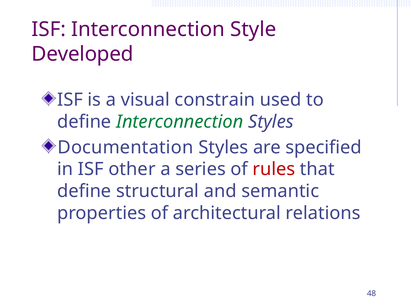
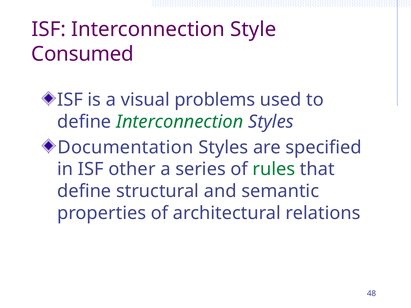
Developed: Developed -> Consumed (83, 54)
constrain: constrain -> problems (215, 100)
rules colour: red -> green (274, 169)
